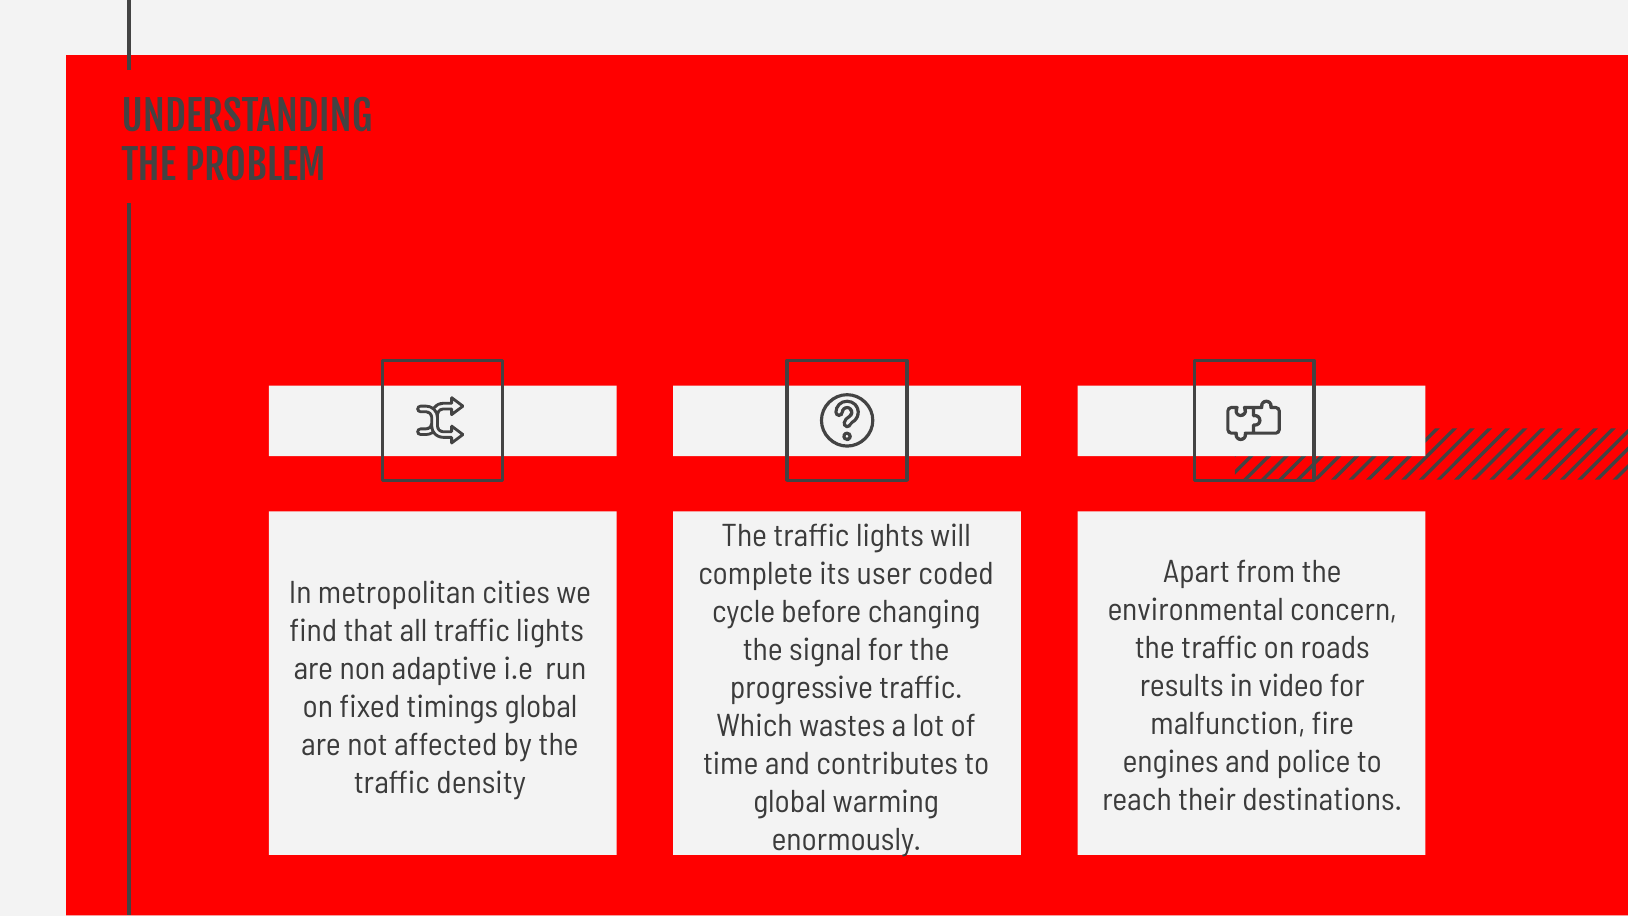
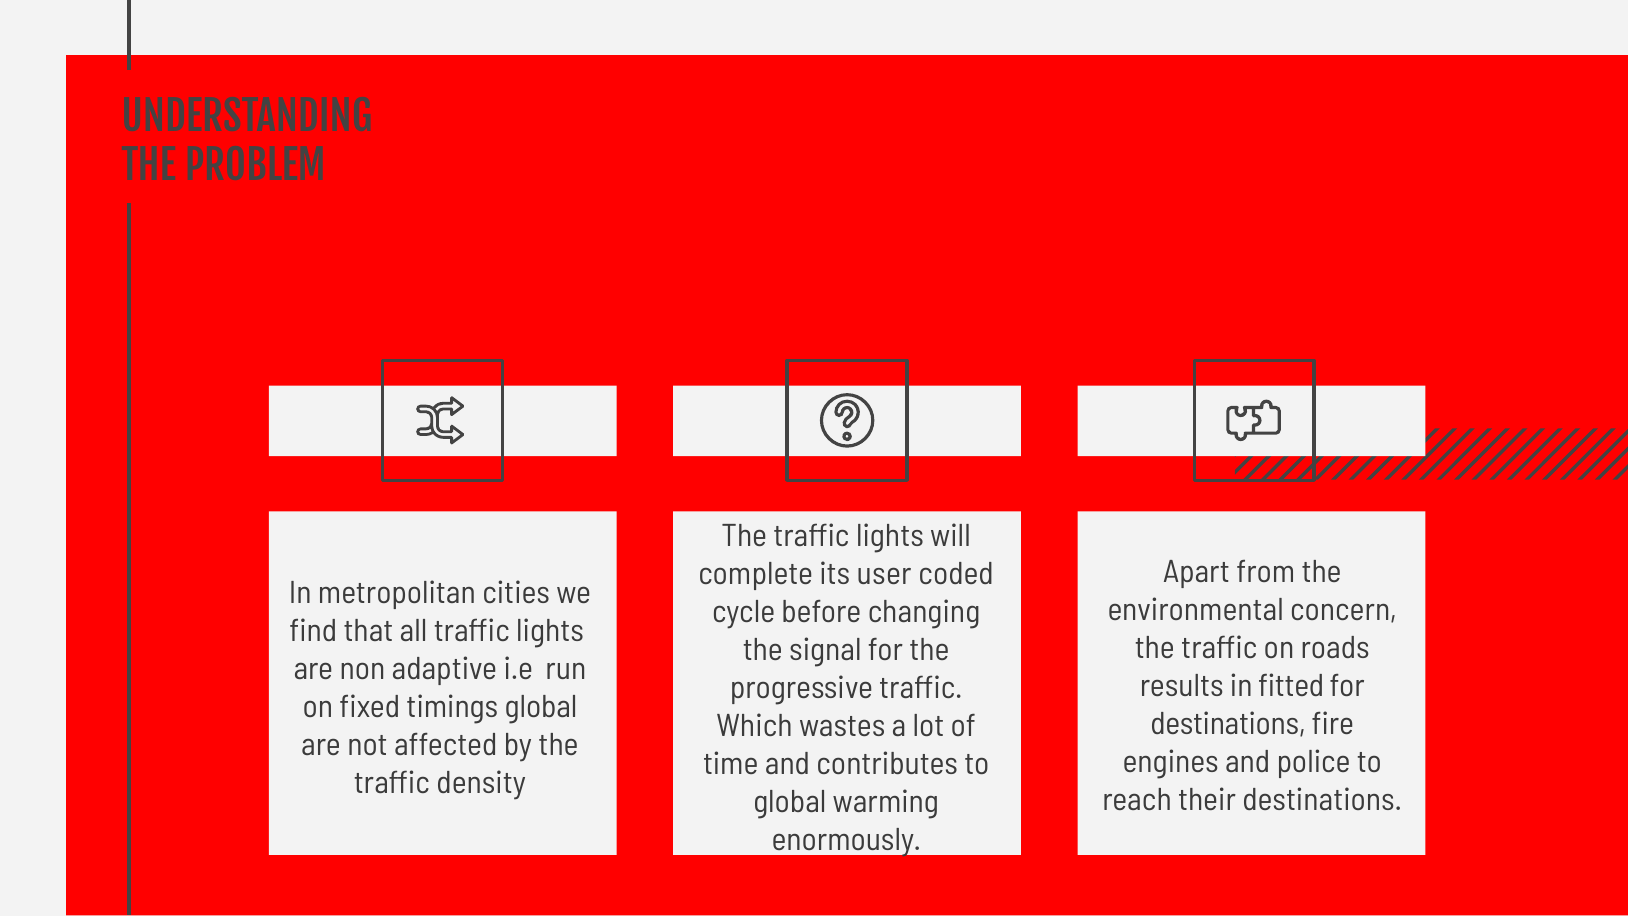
video: video -> fitted (1291, 686)
malfunction: malfunction -> destinations (1228, 724)
